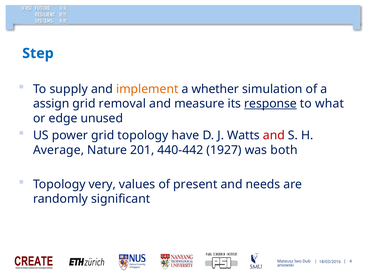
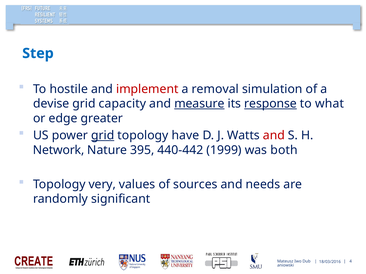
supply: supply -> hostile (69, 89)
implement colour: orange -> red (147, 89)
whether: whether -> removal (215, 89)
assign: assign -> devise (51, 104)
removal: removal -> capacity (122, 104)
measure underline: none -> present (199, 104)
unused: unused -> greater (102, 118)
grid underline: none -> present (103, 136)
Average: Average -> Network (59, 150)
201: 201 -> 395 (142, 150)
1927: 1927 -> 1999 (224, 150)
present: present -> sources (195, 185)
